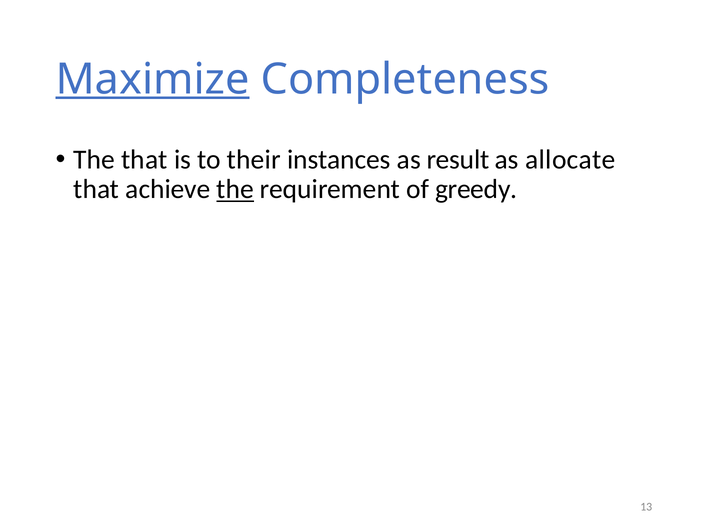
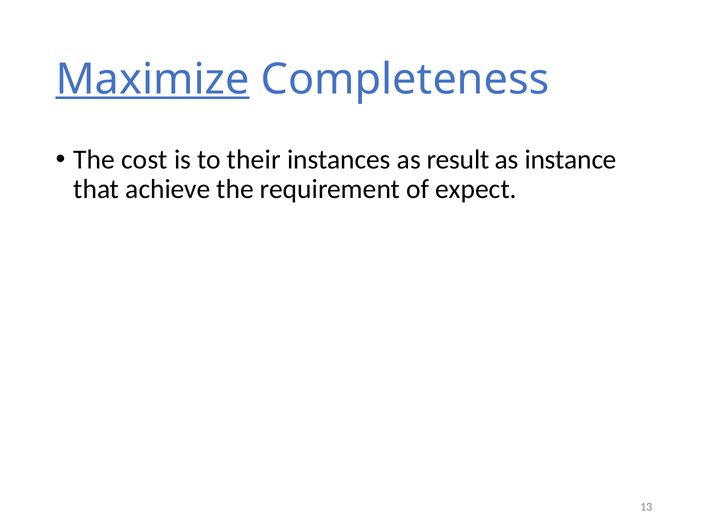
The that: that -> cost (144, 160)
allocate: allocate -> instance (571, 160)
the underline: present -> none (235, 189)
greedy: greedy -> expect (476, 189)
